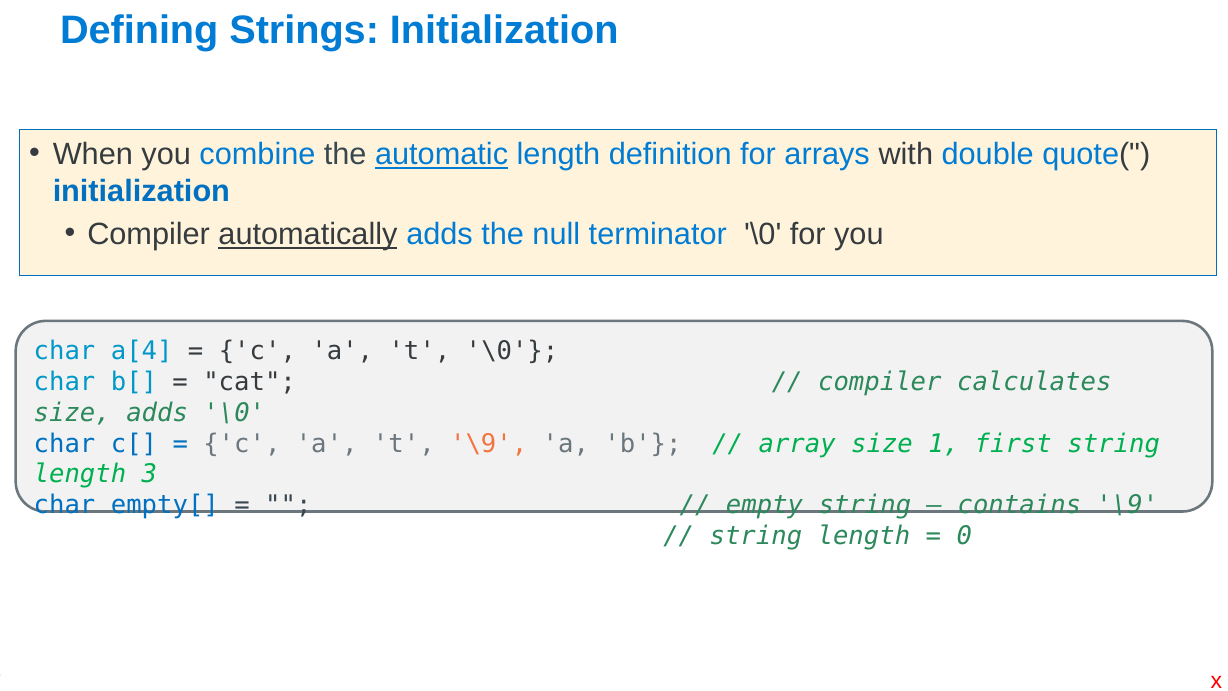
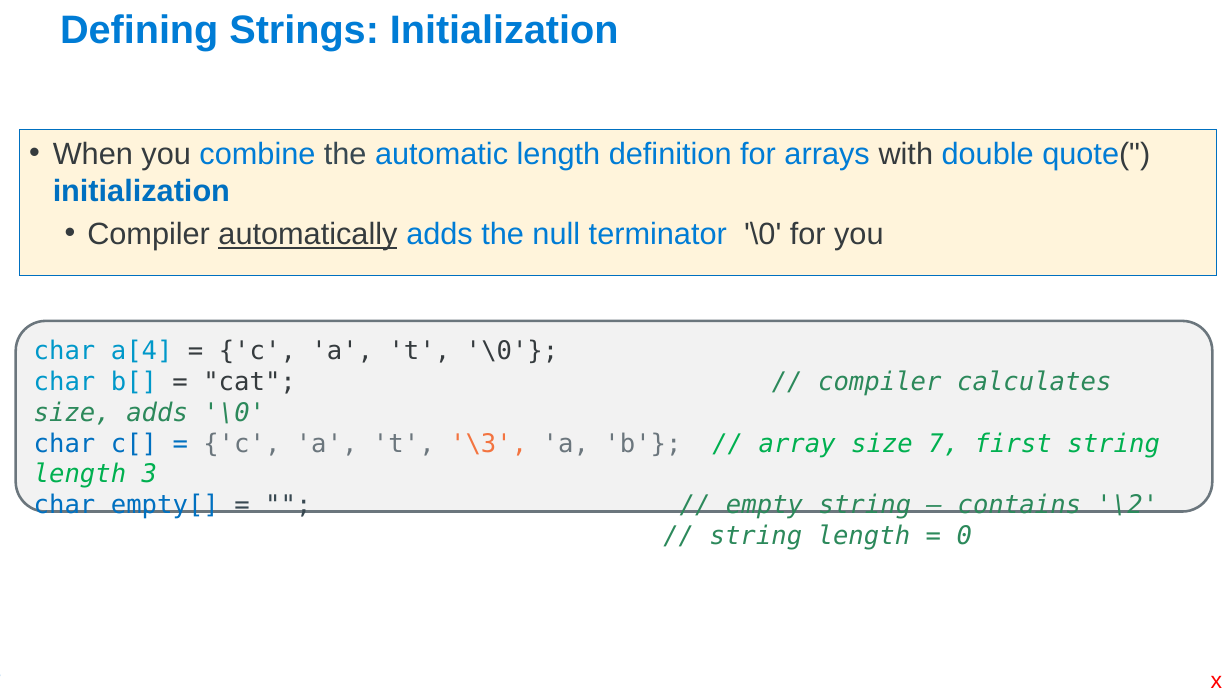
automatic underline: present -> none (442, 154)
t \9: \9 -> \3 (489, 443)
1: 1 -> 7 (944, 443)
contains \9: \9 -> \2 (1127, 505)
